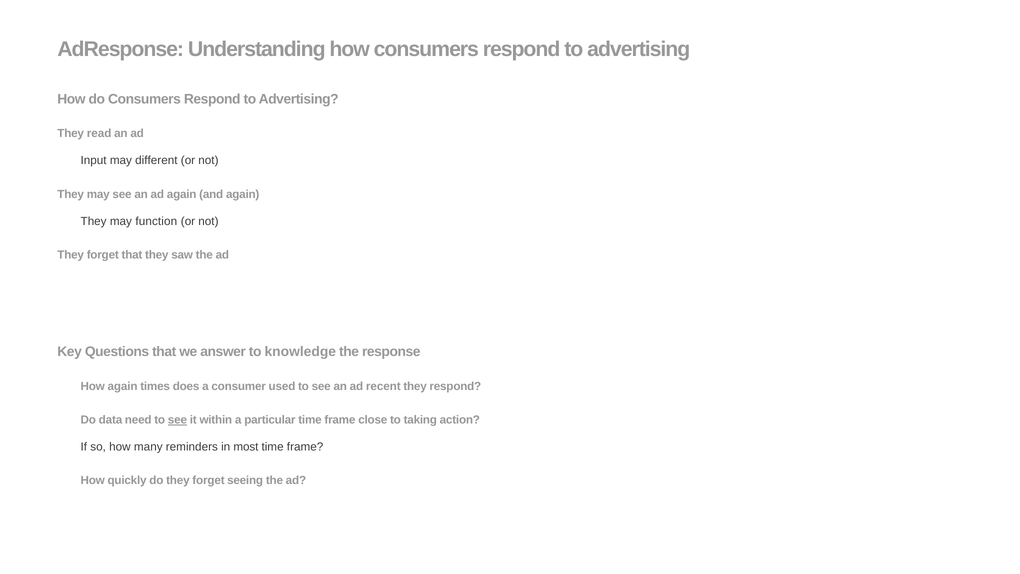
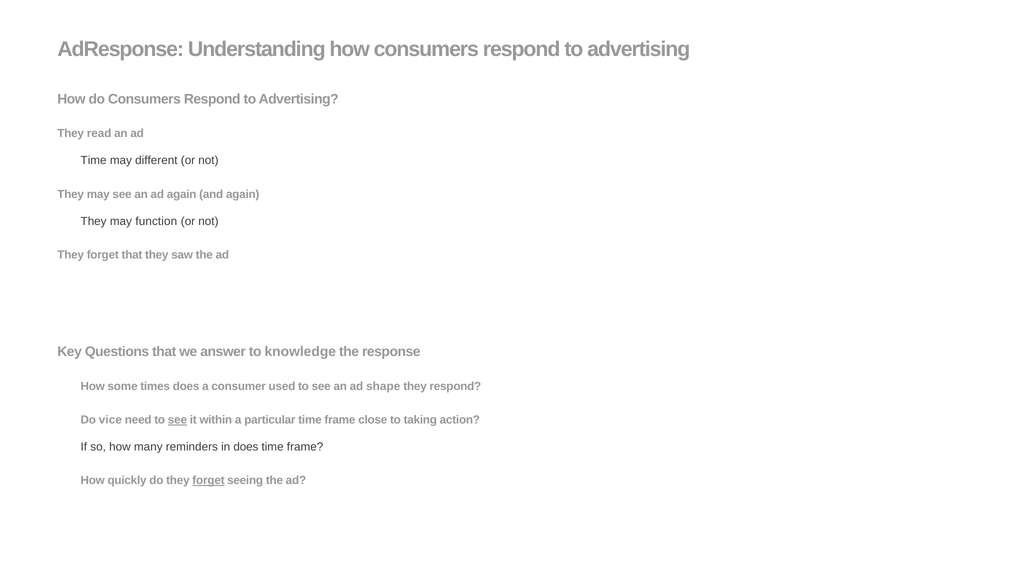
Input: Input -> Time (94, 161)
How again: again -> some (123, 386)
recent: recent -> shape (383, 386)
data: data -> vice (110, 420)
in most: most -> does (246, 447)
forget underline: none -> present (209, 480)
